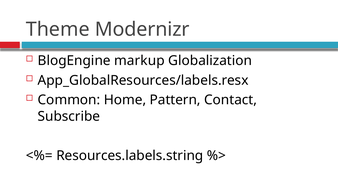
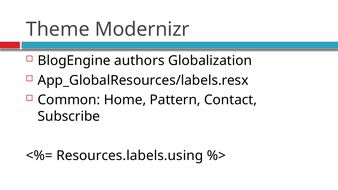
markup: markup -> authors (139, 61)
Resources.labels.string: Resources.labels.string -> Resources.labels.using (130, 156)
